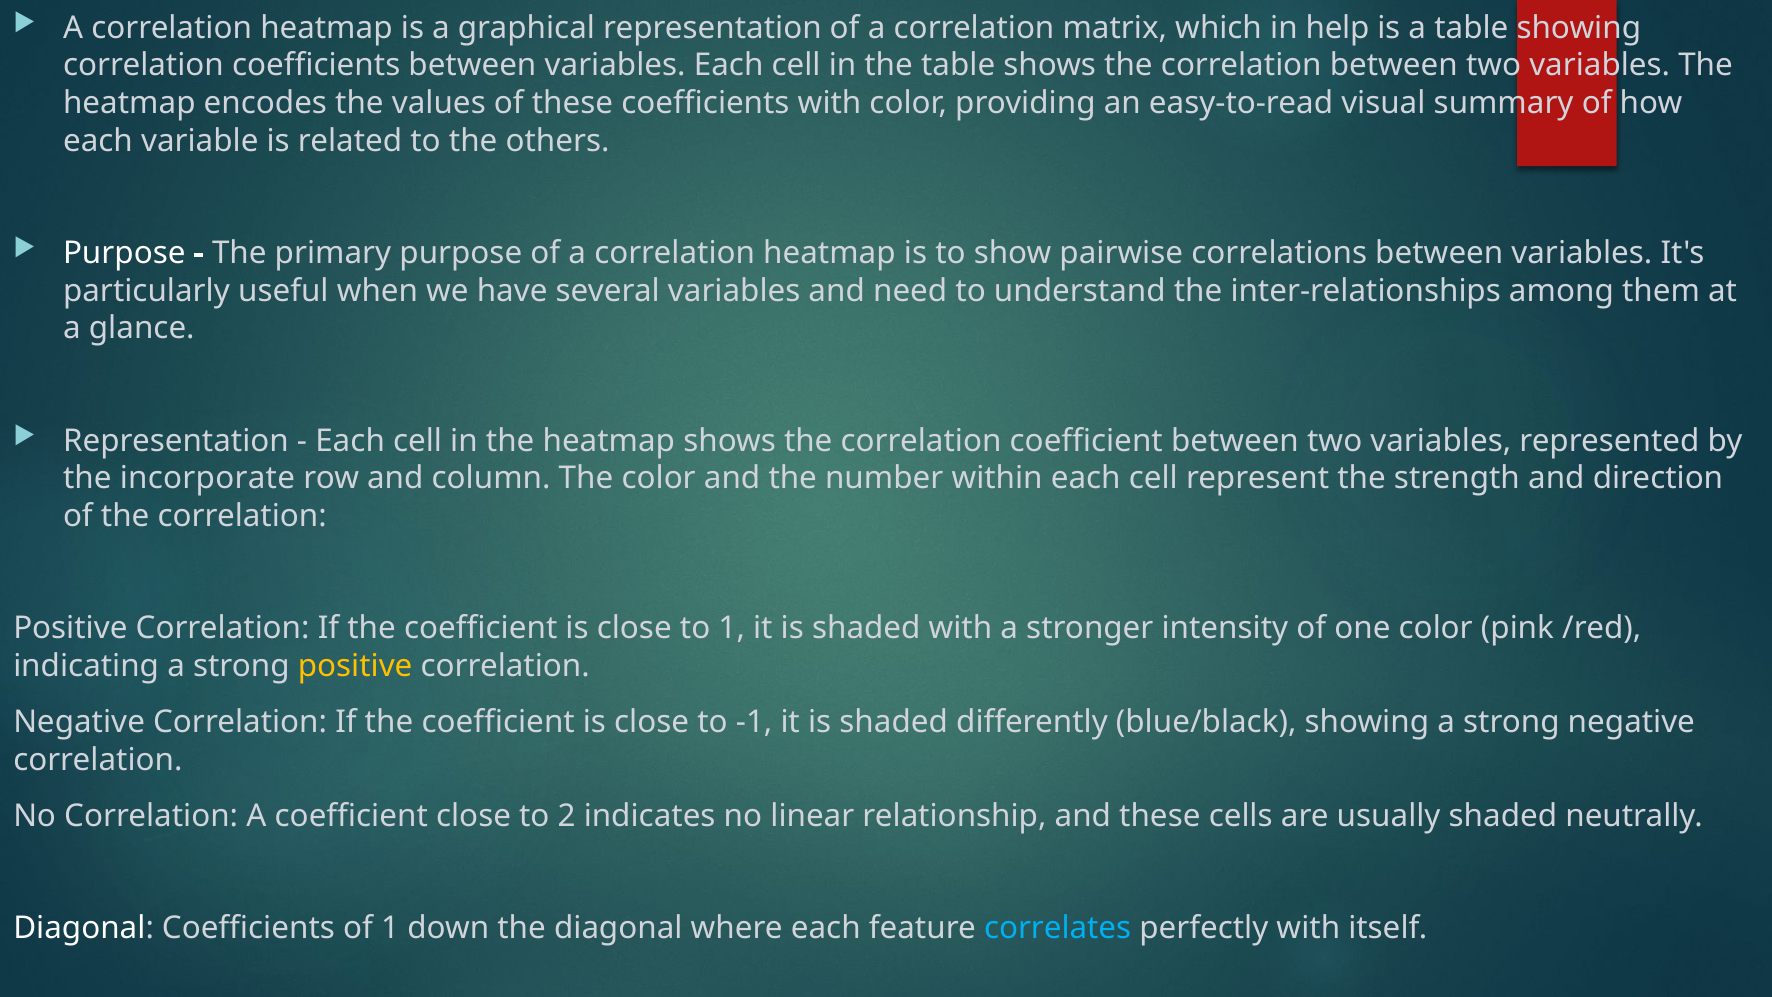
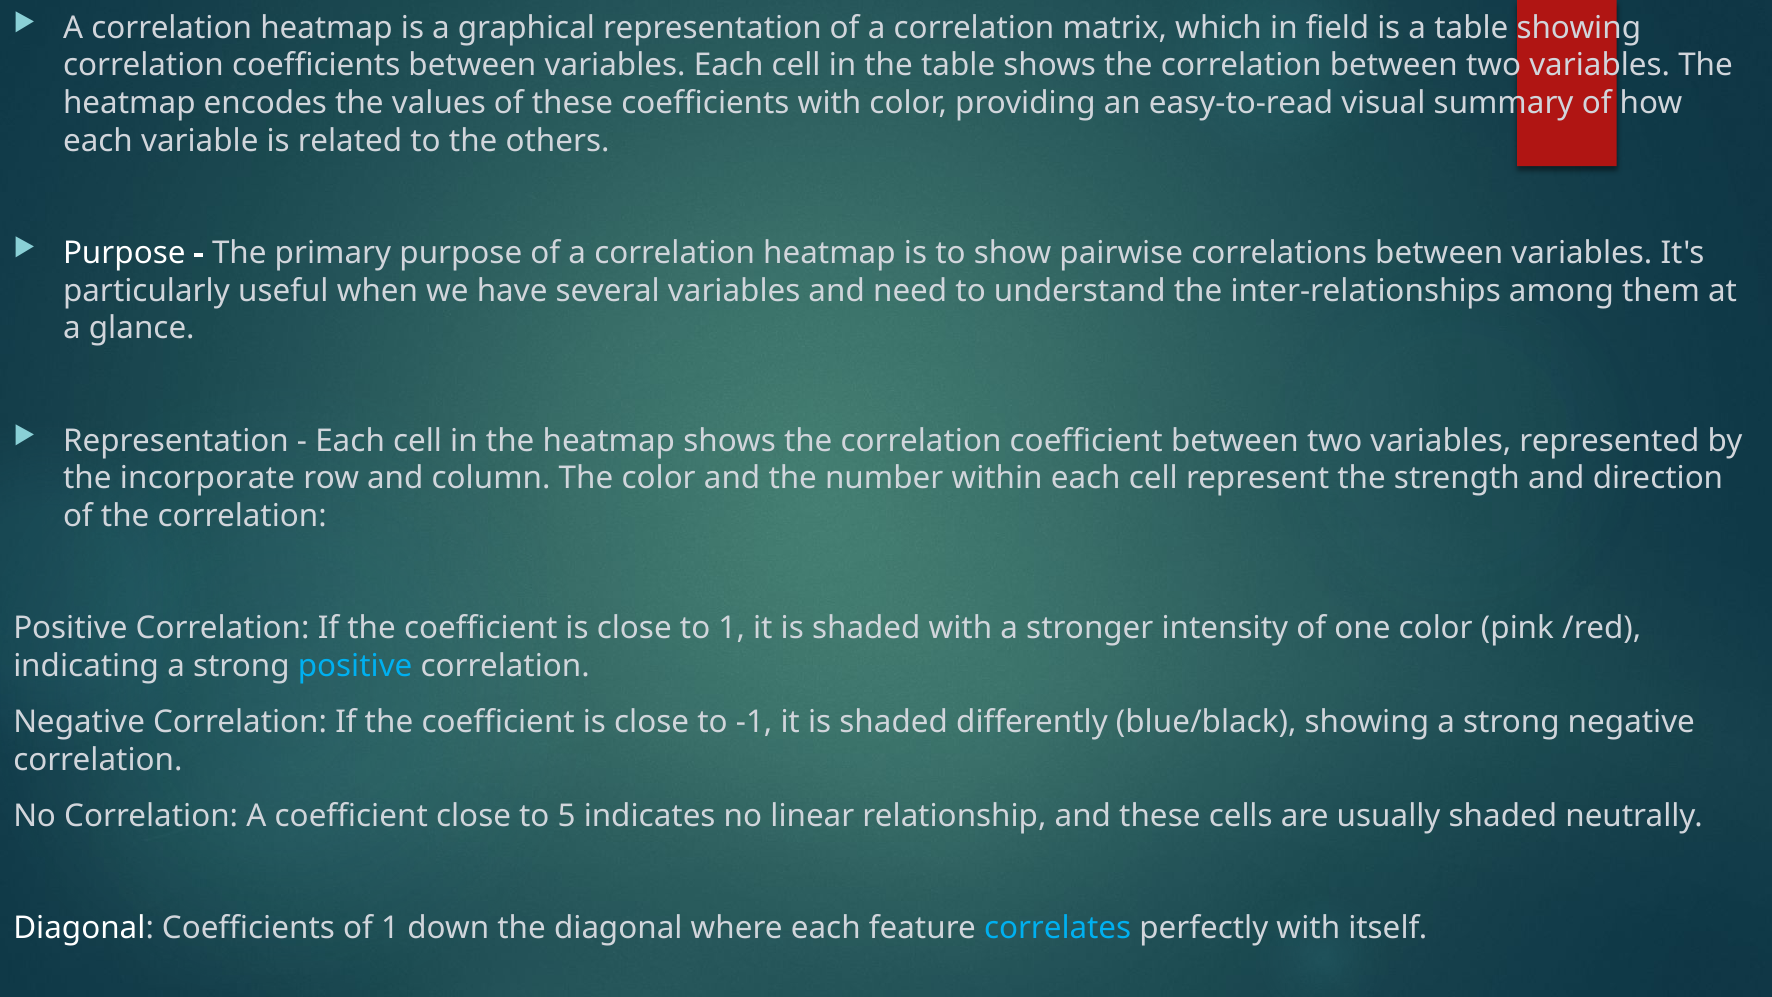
help: help -> field (1337, 28)
positive colour: yellow -> light blue (355, 666)
2: 2 -> 5 (567, 816)
